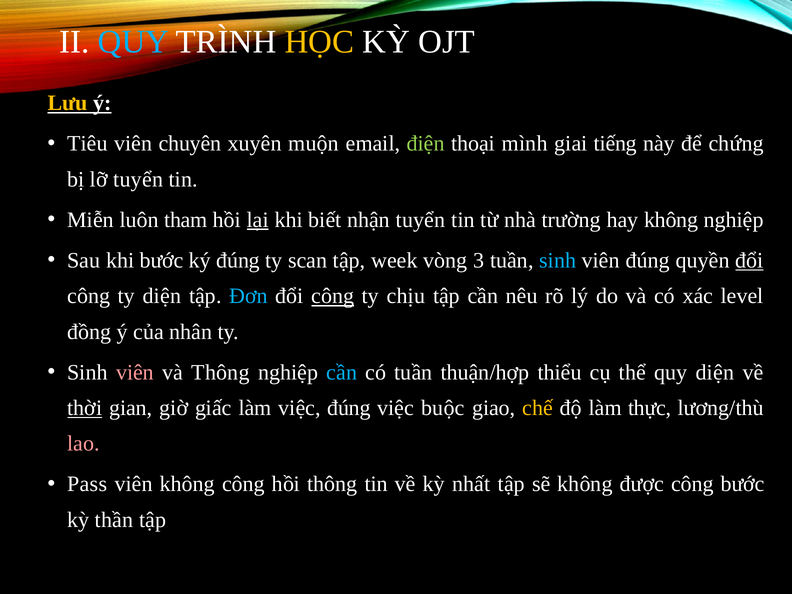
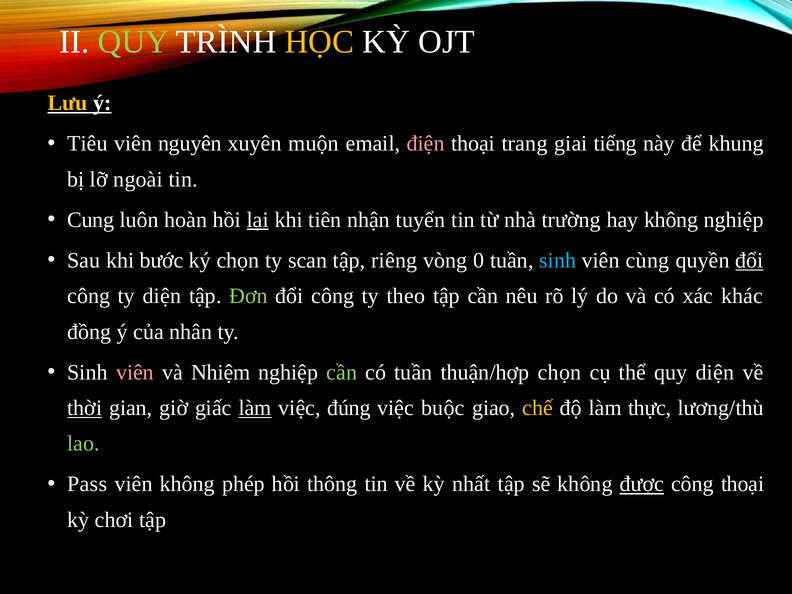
QUY colour: light blue -> light green (134, 42)
chuyên: chuyên -> nguyên (190, 144)
điện colour: light green -> pink (426, 144)
mình: mình -> trang (525, 144)
chứng: chứng -> khung (736, 144)
lỡ tuyển: tuyển -> ngoài (138, 179)
Miễn: Miễn -> Cung (91, 220)
tham: tham -> hoàn (186, 220)
biết: biết -> tiên (325, 220)
ký đúng: đúng -> chọn (238, 260)
week: week -> riêng (394, 260)
3: 3 -> 0 (479, 260)
viên đúng: đúng -> cùng (648, 260)
Đơn colour: light blue -> light green (248, 296)
công underline: present -> none (333, 296)
chịu: chịu -> theo (406, 296)
level: level -> khác (742, 296)
và Thông: Thông -> Nhiệm (221, 372)
cần colour: light blue -> light green (342, 372)
thuận/hợp thiểu: thiểu -> chọn (560, 372)
làm underline: none -> present (255, 408)
lao colour: pink -> light green (84, 444)
không công: công -> phép (243, 484)
được underline: none -> present (642, 484)
công bước: bước -> thoại (743, 484)
thần: thần -> chơi (114, 520)
